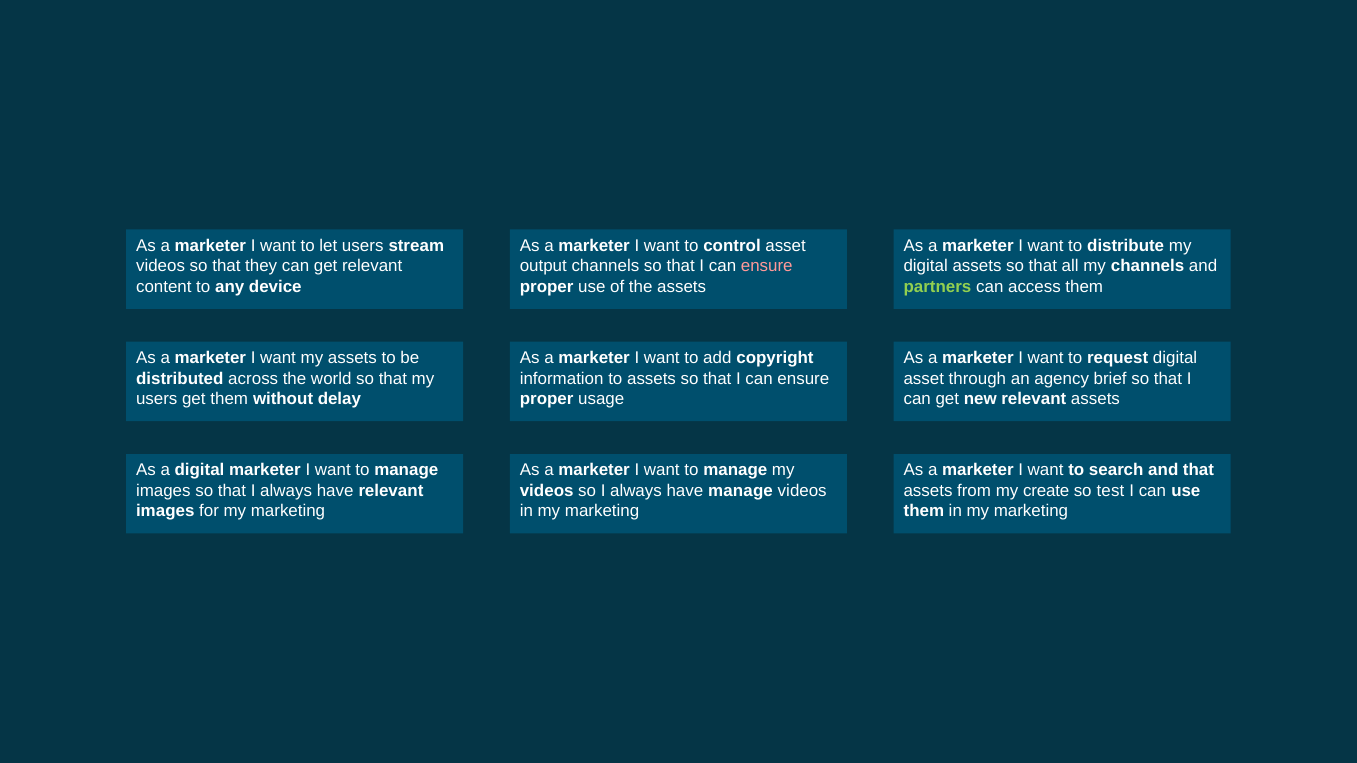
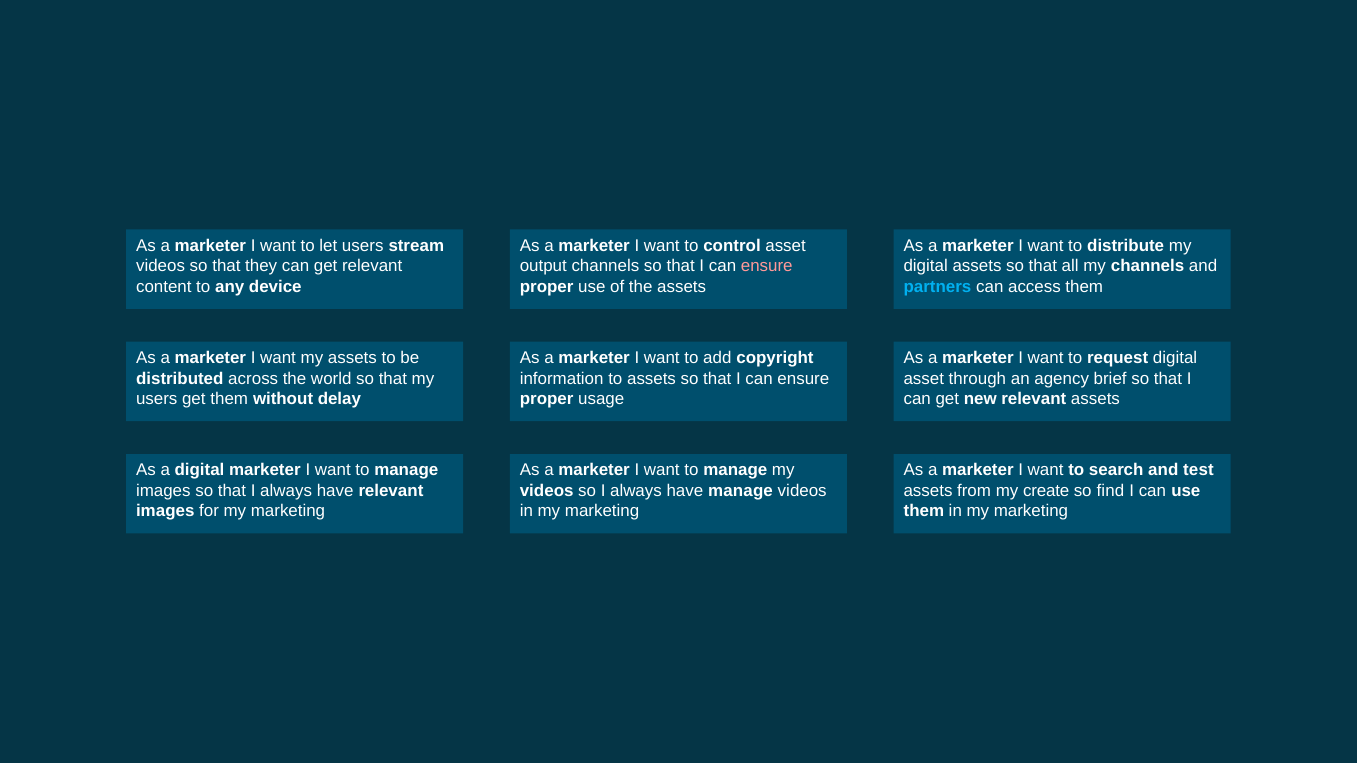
partners colour: light green -> light blue (938, 287)
and that: that -> test (1198, 471)
test: test -> find (1110, 491)
